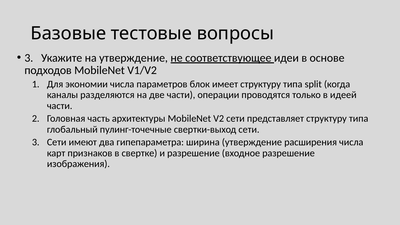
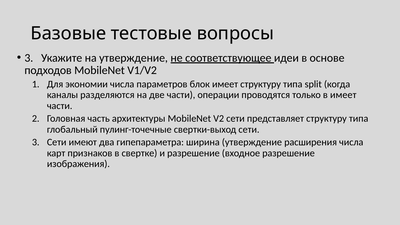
в идеей: идеей -> имеет (343, 95)
